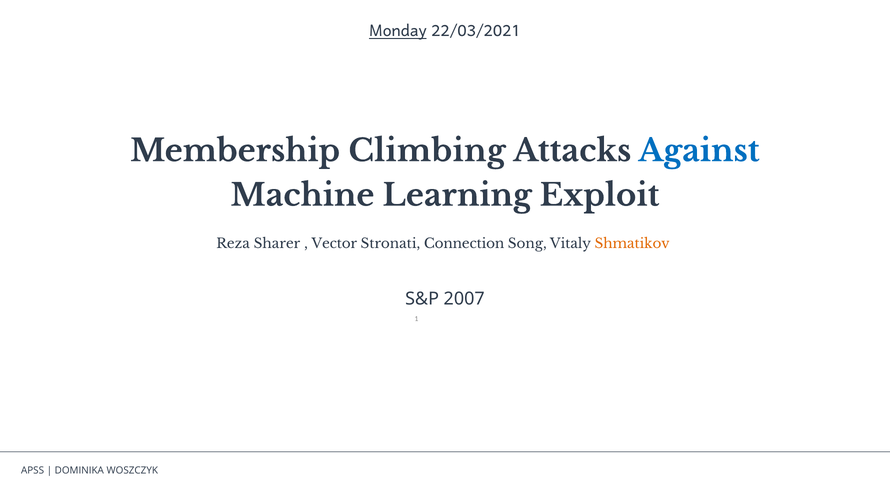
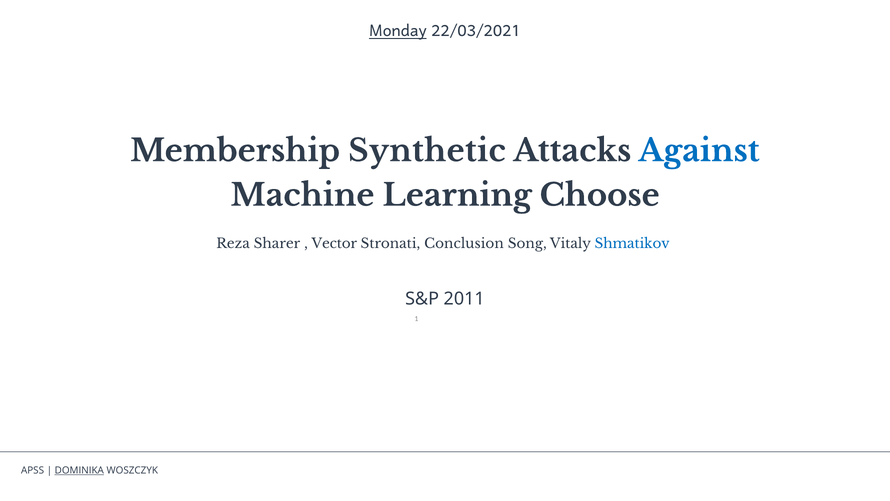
Climbing: Climbing -> Synthetic (427, 151)
Exploit: Exploit -> Choose (600, 195)
Connection: Connection -> Conclusion (464, 244)
Shmatikov colour: orange -> blue (632, 244)
2007: 2007 -> 2011 (464, 298)
DOMINIKA underline: none -> present (79, 470)
